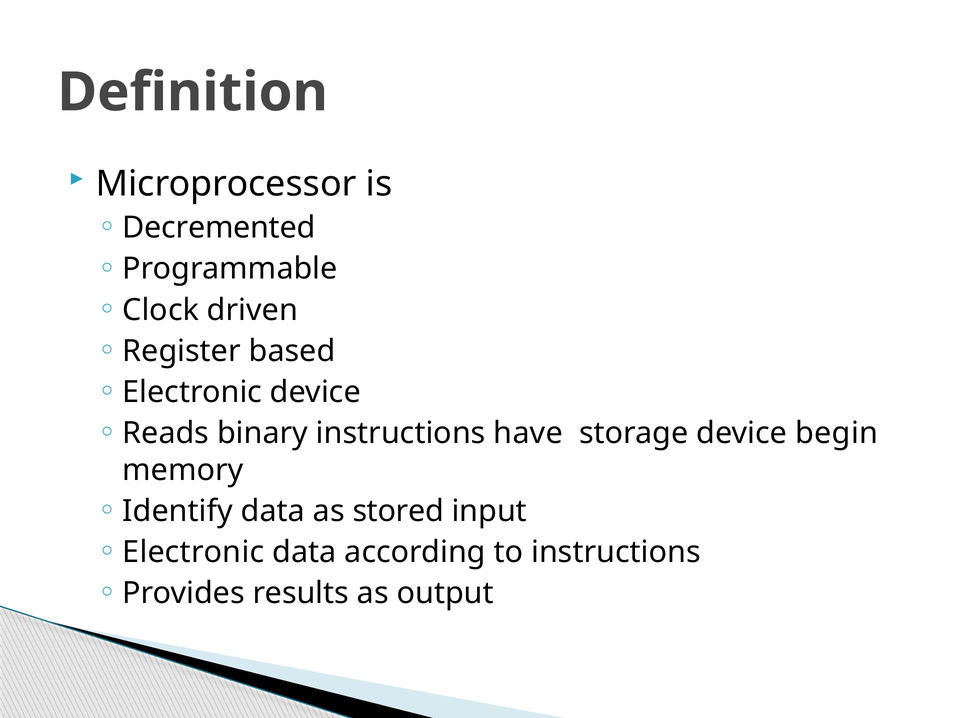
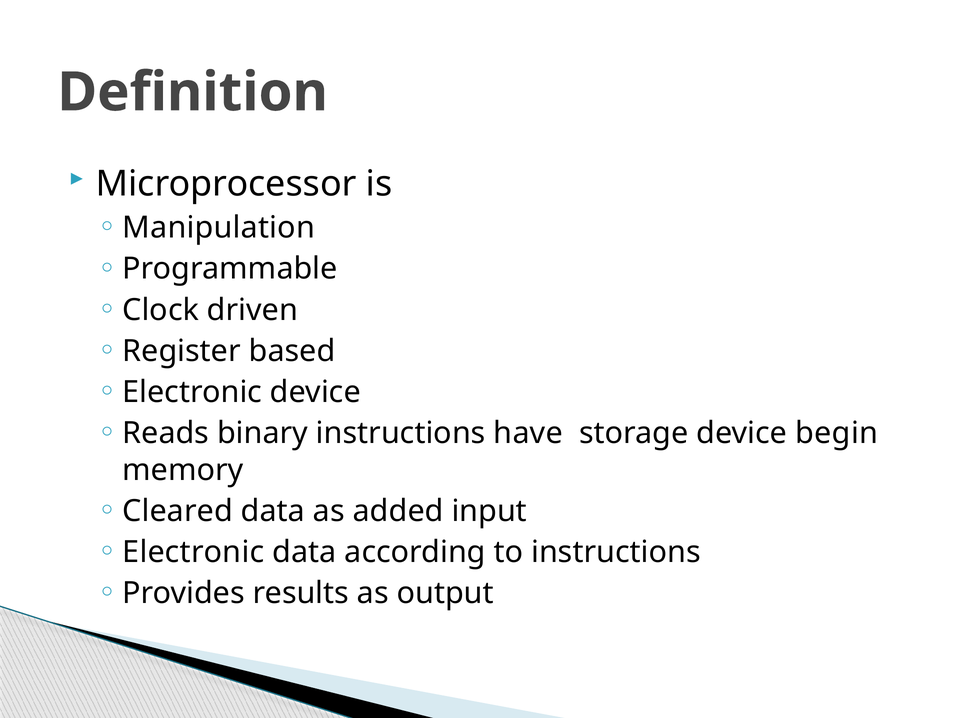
Decremented: Decremented -> Manipulation (219, 228)
Identify: Identify -> Cleared (178, 511)
stored: stored -> added (398, 511)
